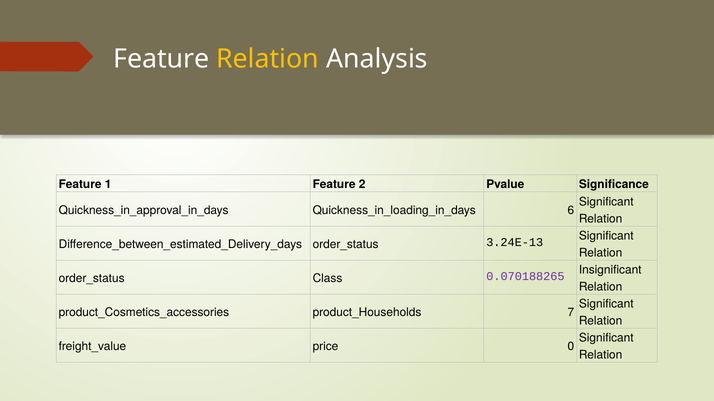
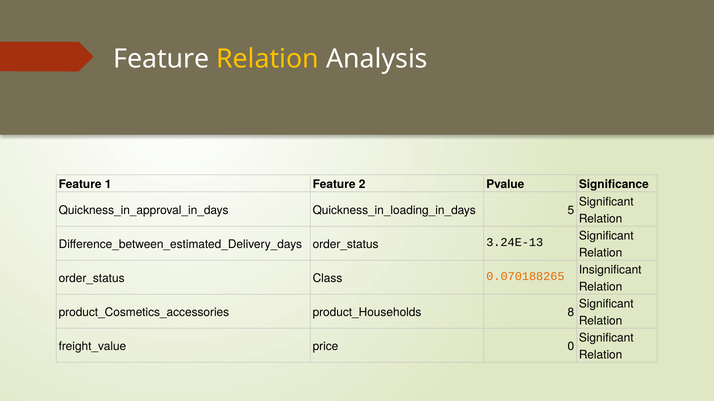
6: 6 -> 5 (571, 210)
0.070188265 colour: purple -> orange (525, 277)
7: 7 -> 8 (571, 313)
